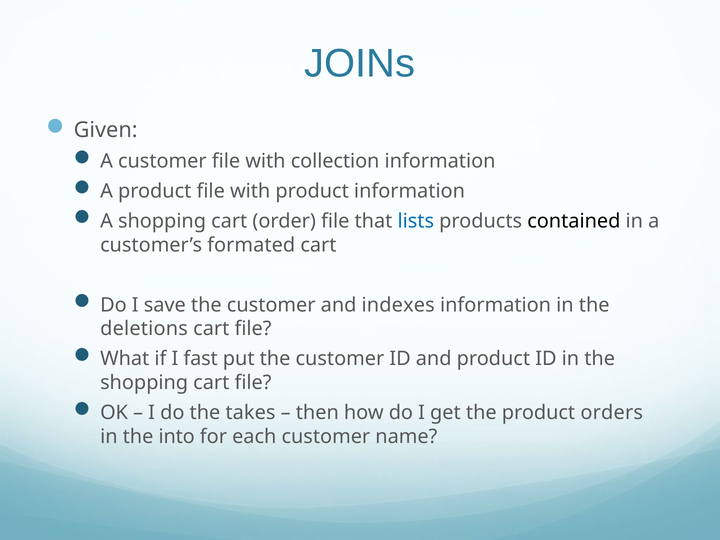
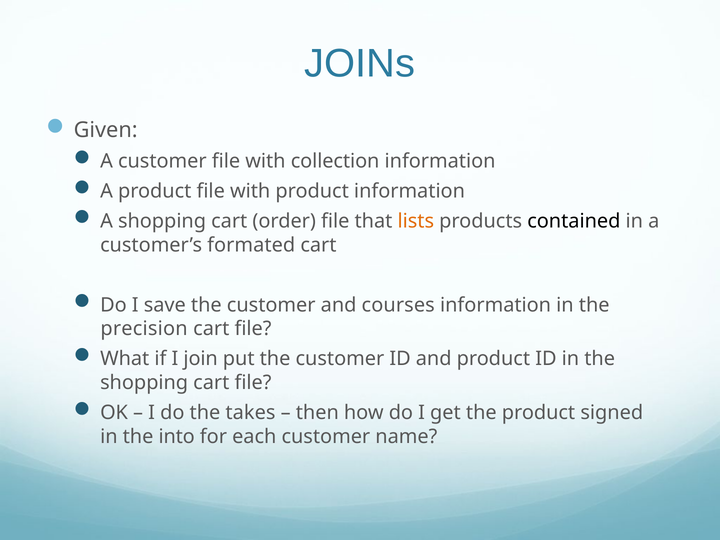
lists colour: blue -> orange (416, 221)
indexes: indexes -> courses (398, 305)
deletions: deletions -> precision (144, 329)
fast: fast -> join (201, 359)
orders: orders -> signed (612, 412)
